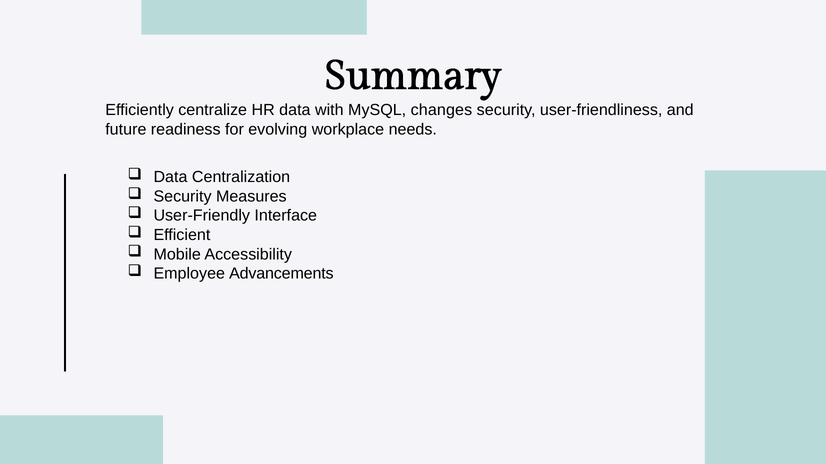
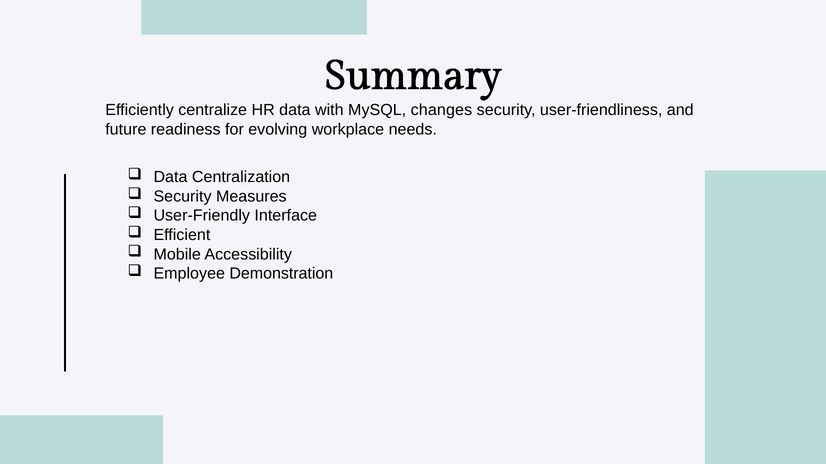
Advancements: Advancements -> Demonstration (281, 274)
